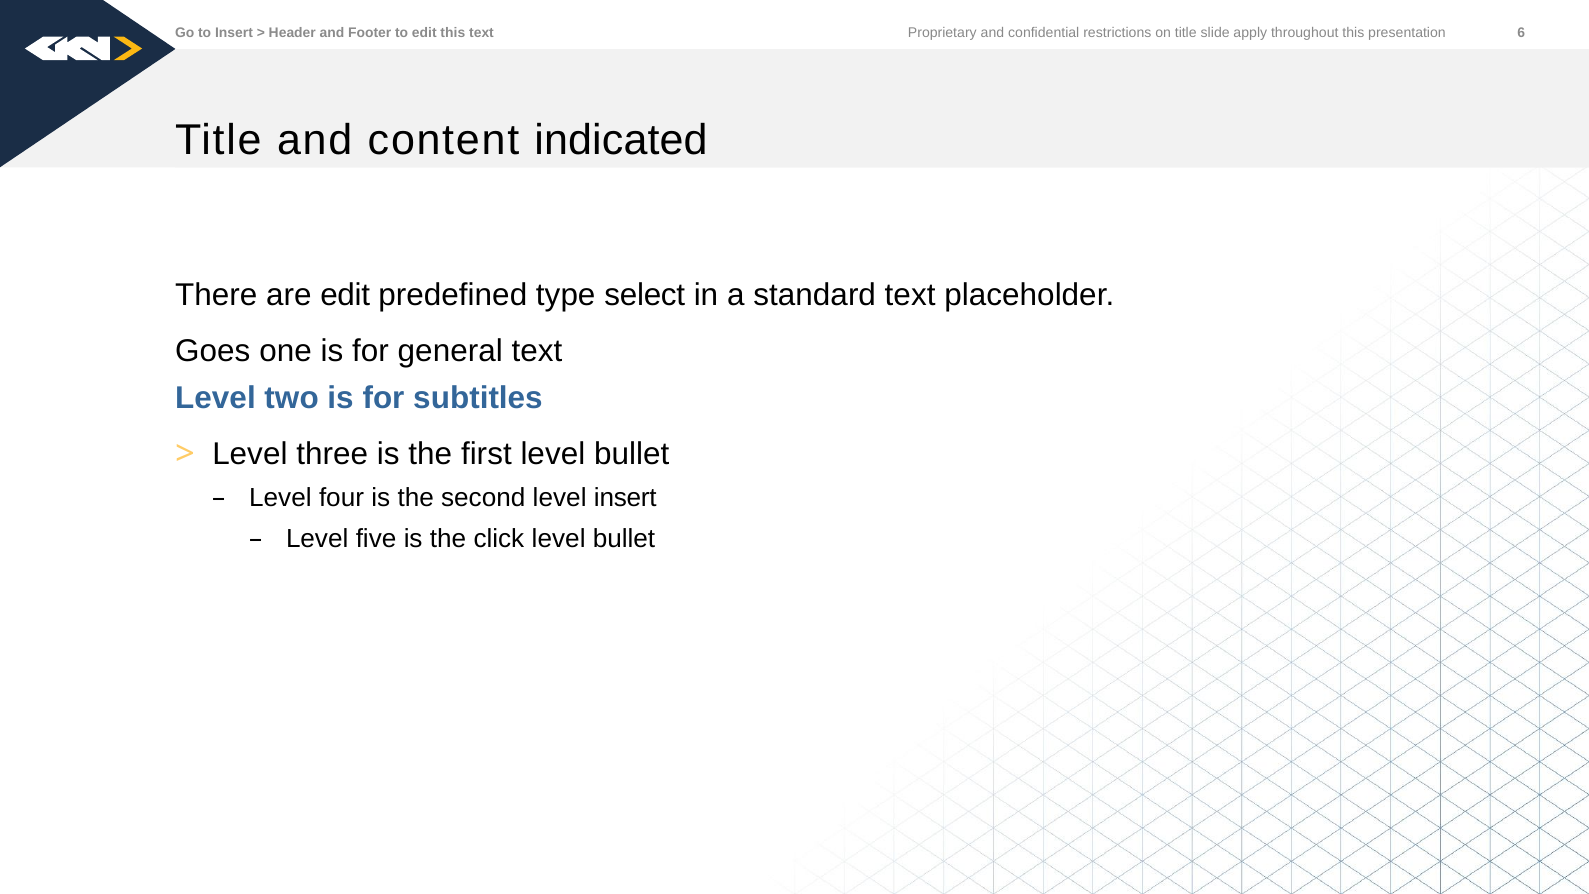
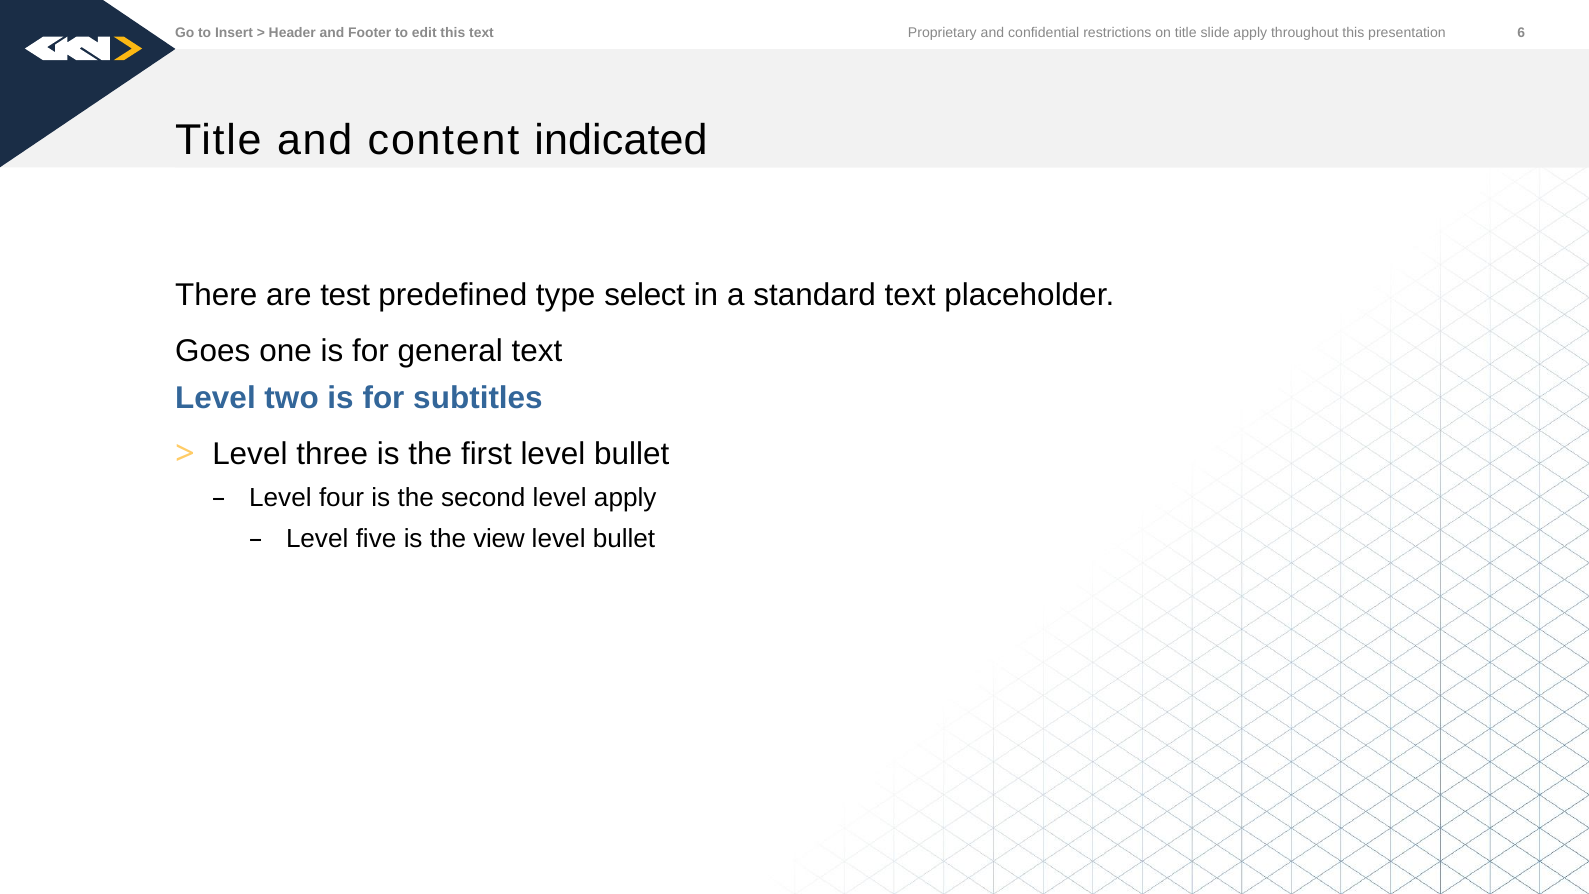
are edit: edit -> test (345, 295)
level insert: insert -> apply (625, 498)
click: click -> view (499, 539)
